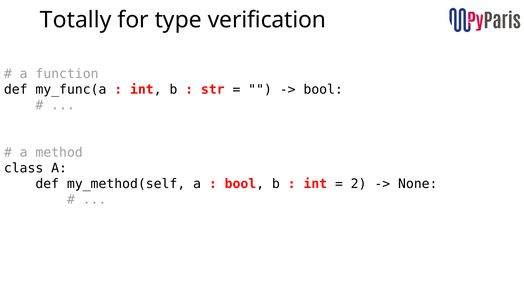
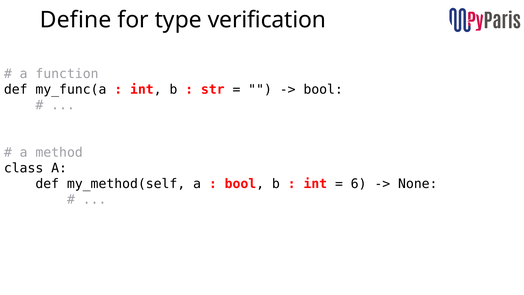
Totally: Totally -> Define (76, 20)
2: 2 -> 6 (359, 184)
